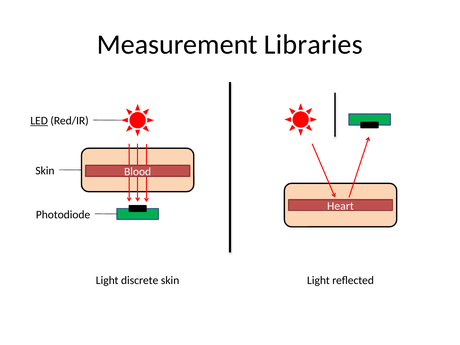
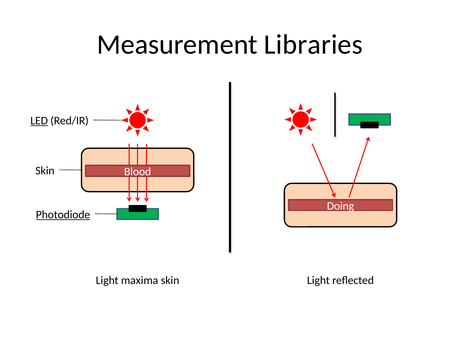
Heart: Heart -> Doing (341, 206)
Photodiode underline: none -> present (63, 215)
discrete: discrete -> maxima (140, 280)
